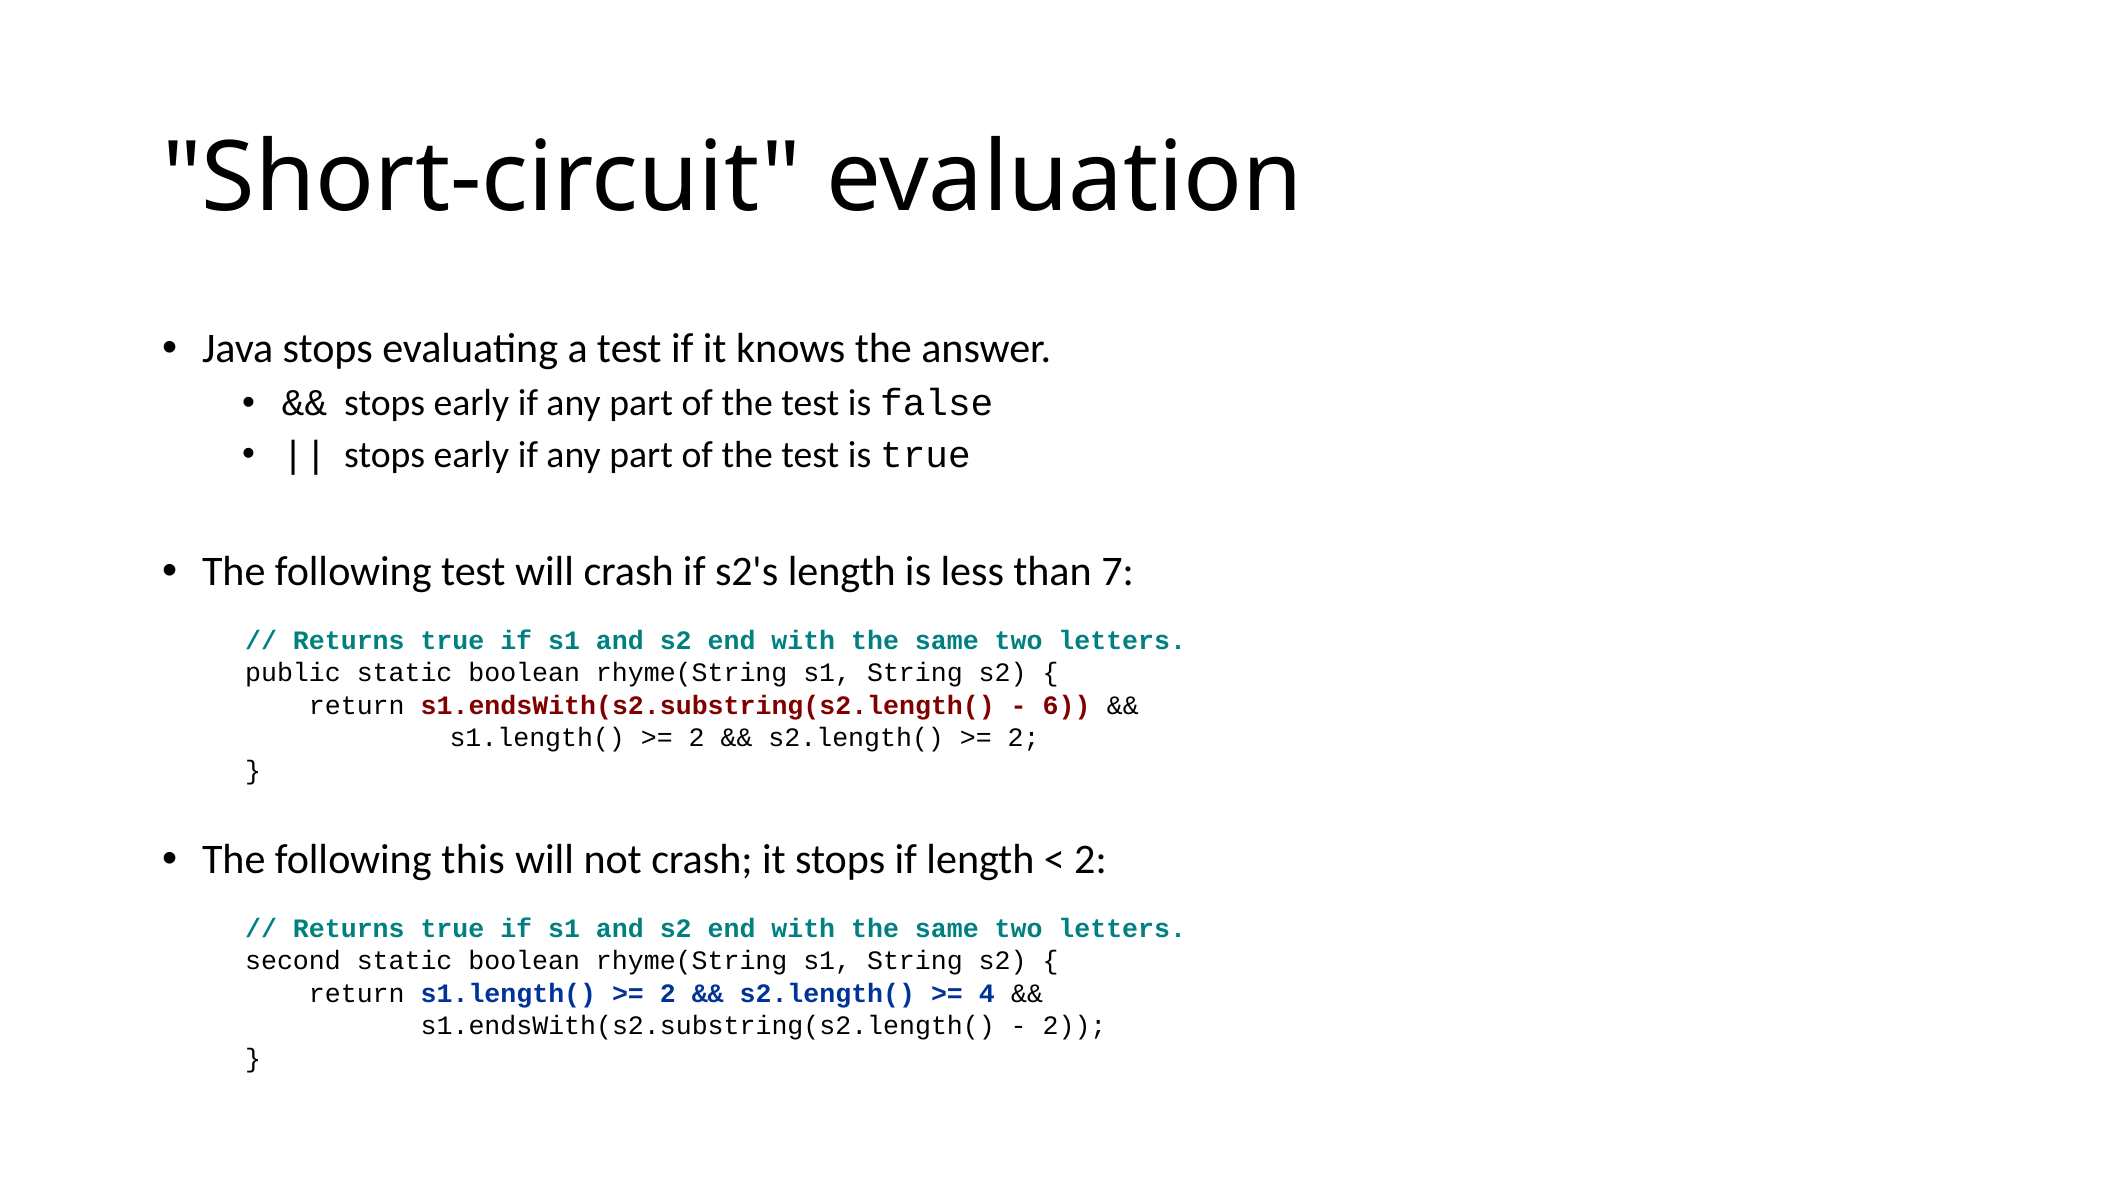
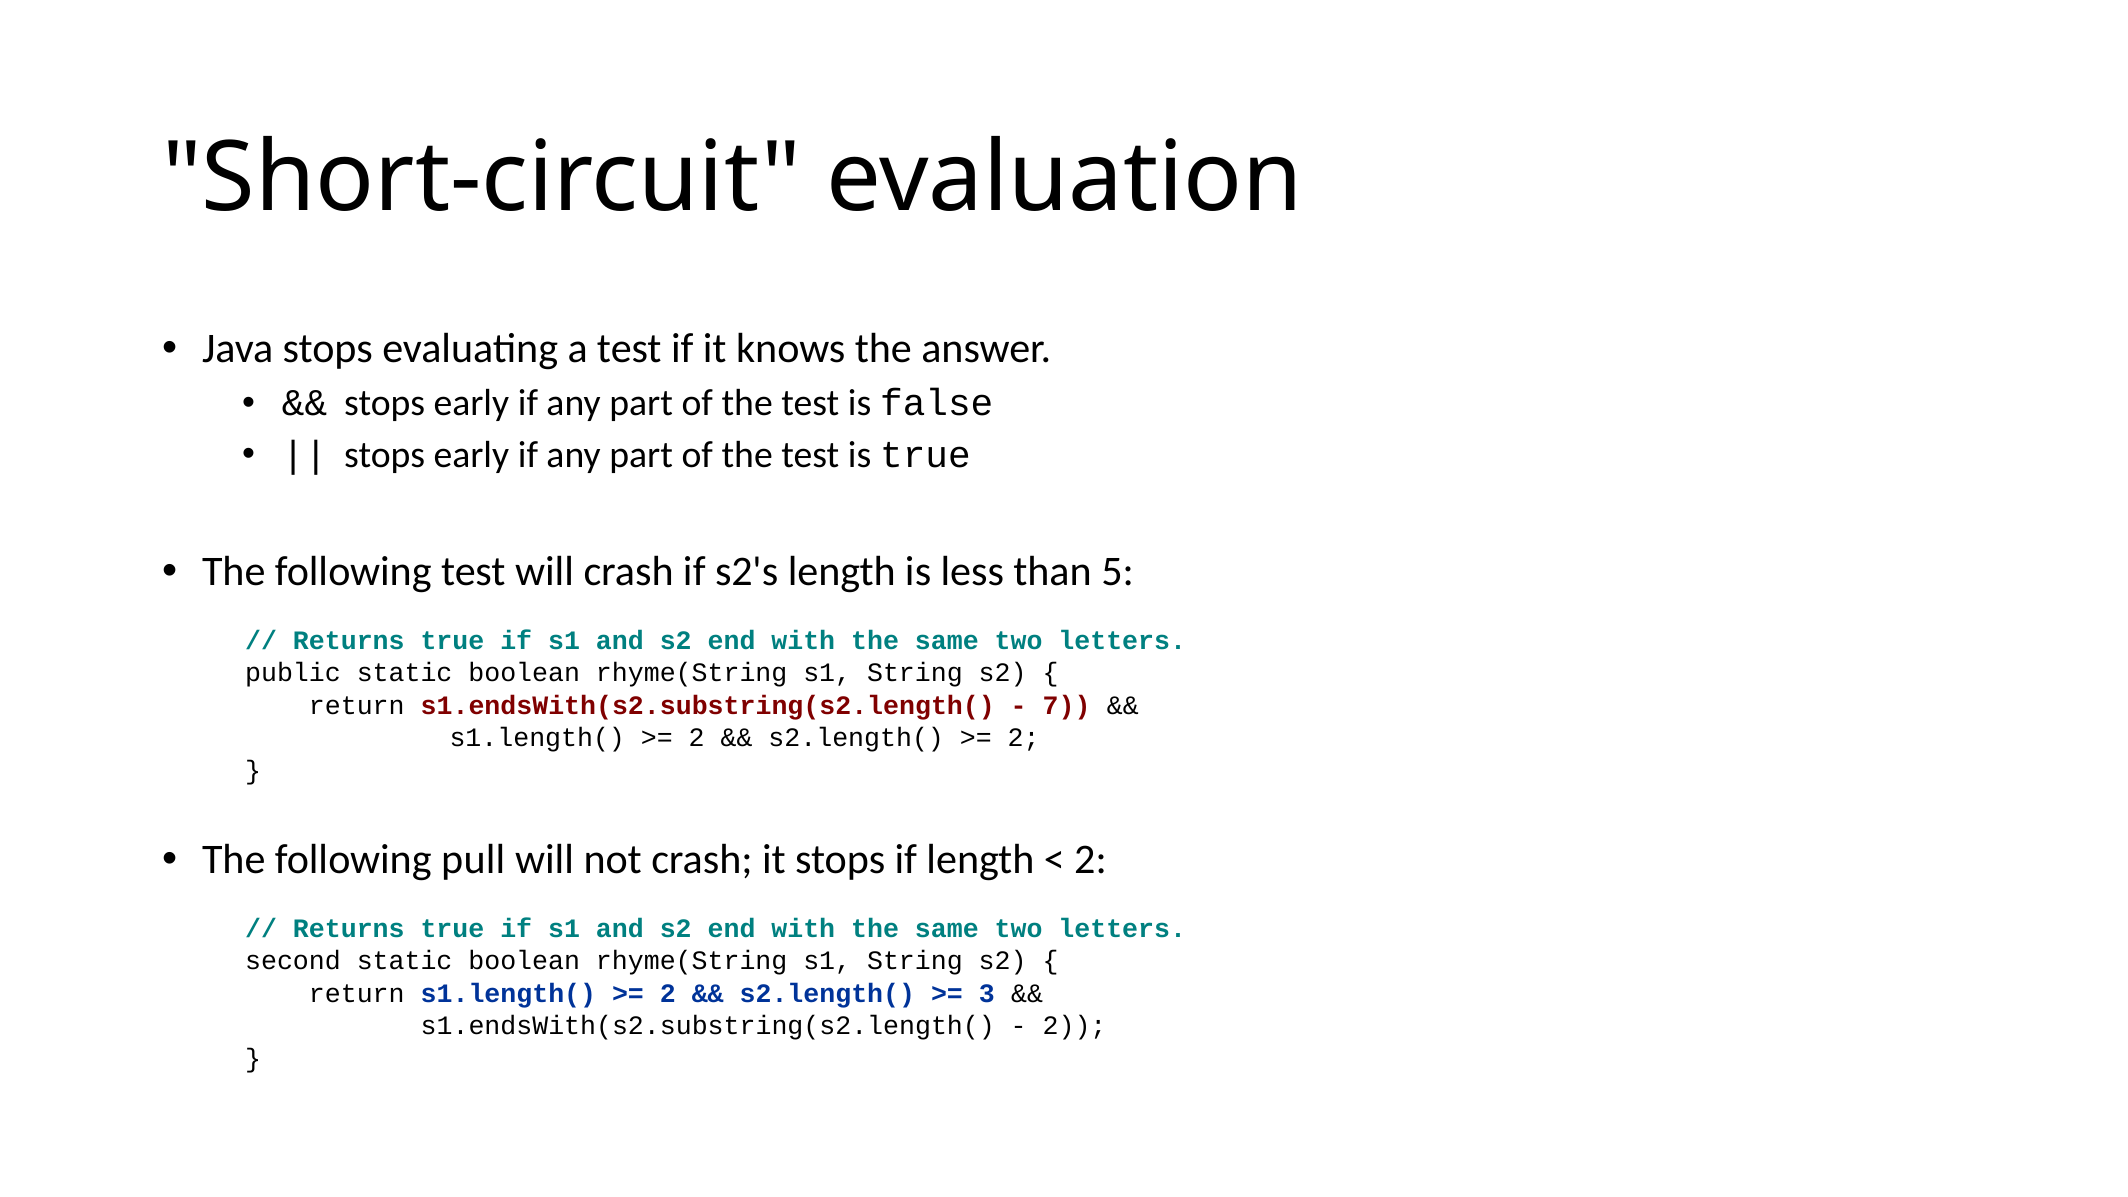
7: 7 -> 5 (1118, 572)
6: 6 -> 7 (1067, 705)
this: this -> pull (473, 860)
4: 4 -> 3 (987, 993)
